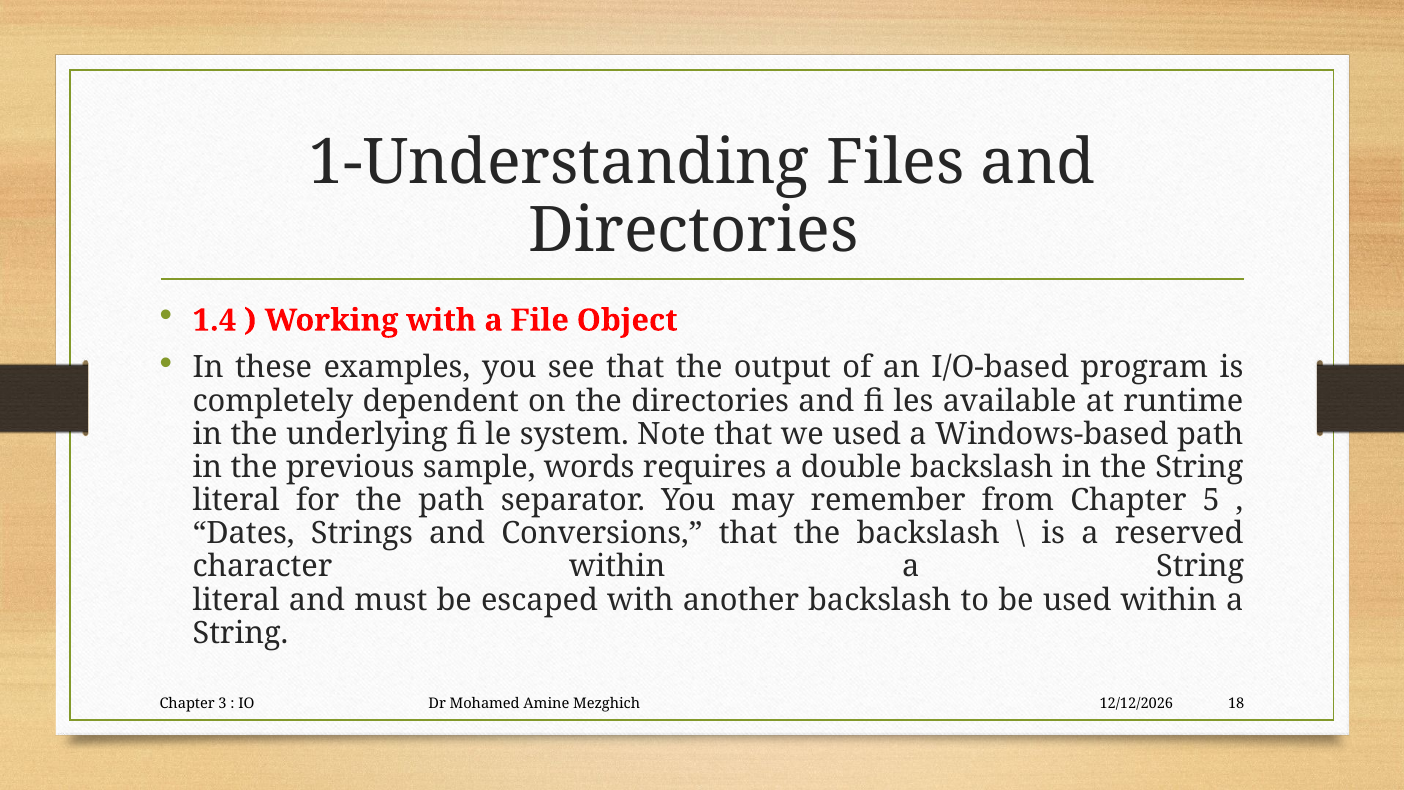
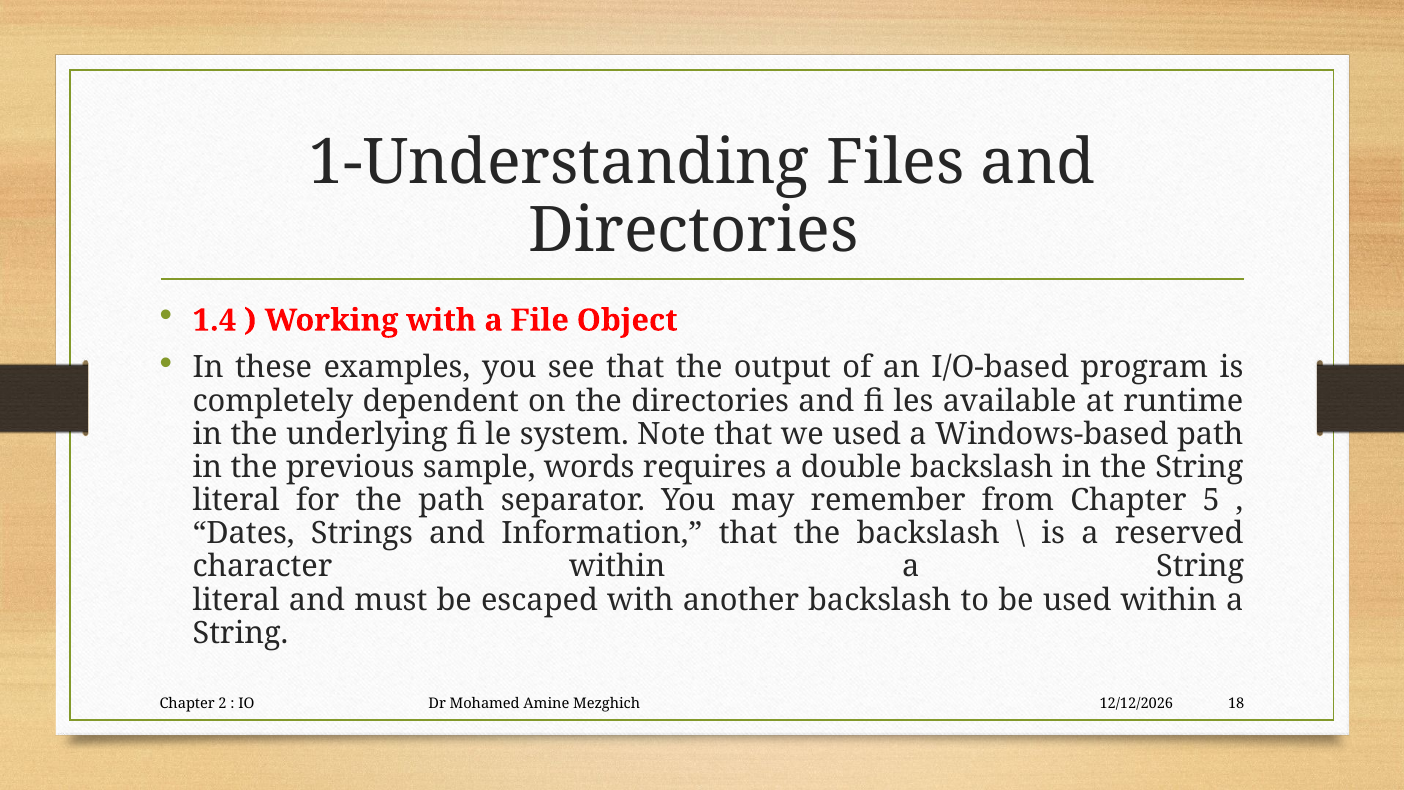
Conversions: Conversions -> Information (602, 533)
3: 3 -> 2 (223, 703)
